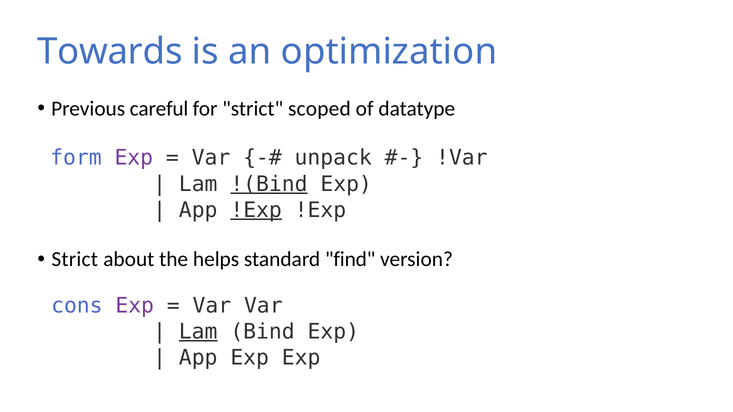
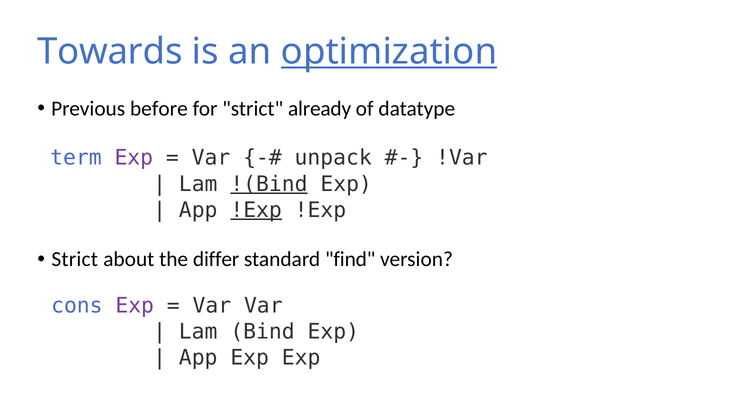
optimization underline: none -> present (389, 52)
careful: careful -> before (159, 109)
scoped: scoped -> already (320, 109)
form: form -> term (76, 158)
helps: helps -> differ (216, 260)
Lam underline: present -> none (198, 332)
